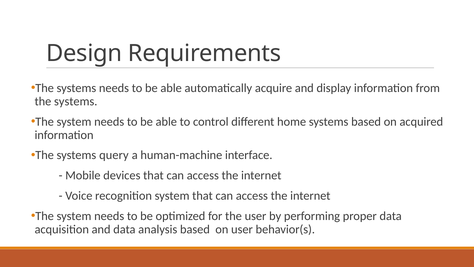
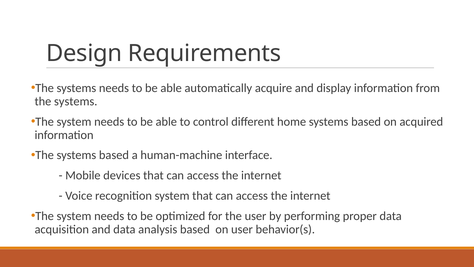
The systems query: query -> based (114, 155)
